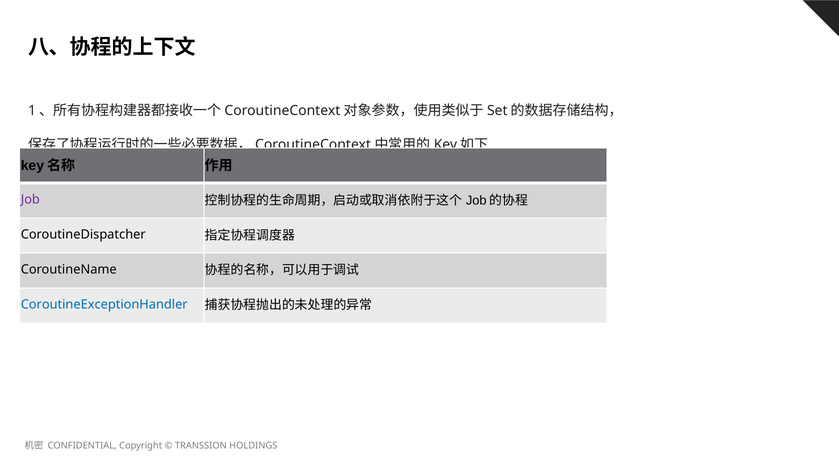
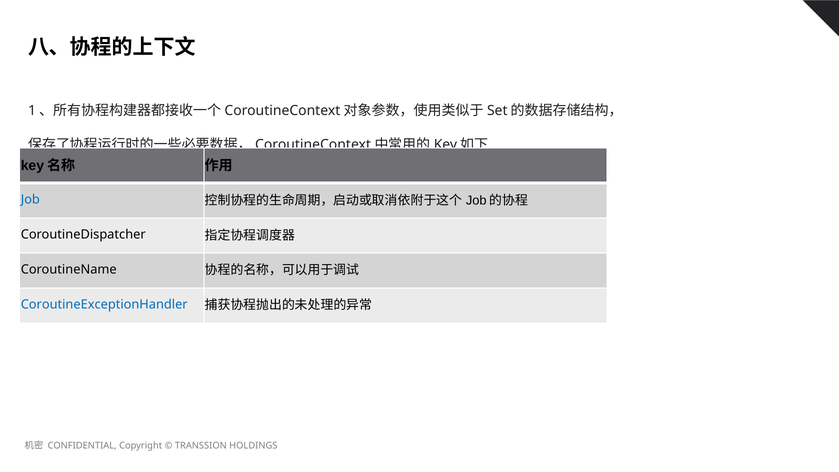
Job colour: purple -> blue (30, 200)
